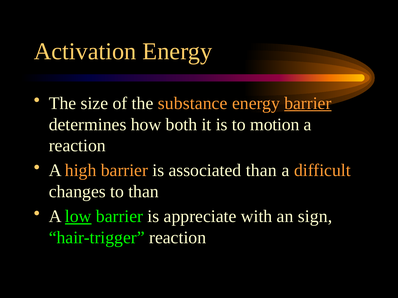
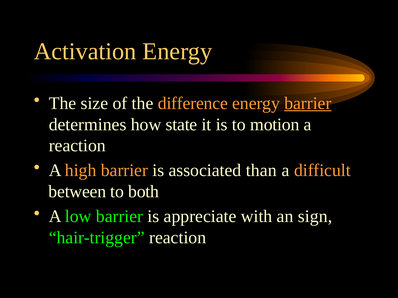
substance: substance -> difference (193, 103)
both: both -> state (181, 125)
changes: changes -> between (77, 192)
to than: than -> both (144, 192)
low underline: present -> none (78, 217)
